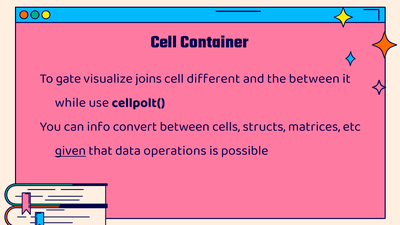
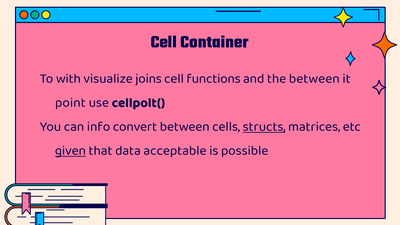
gate: gate -> with (68, 79)
different: different -> functions (214, 79)
while: while -> point (70, 103)
structs underline: none -> present (264, 127)
operations: operations -> acceptable (175, 151)
